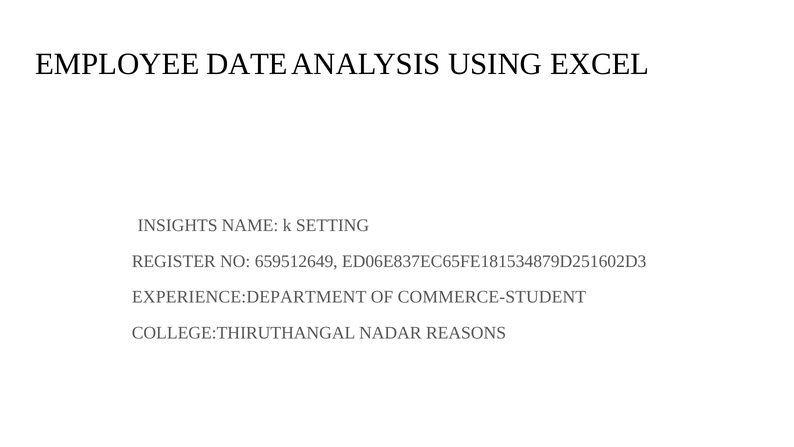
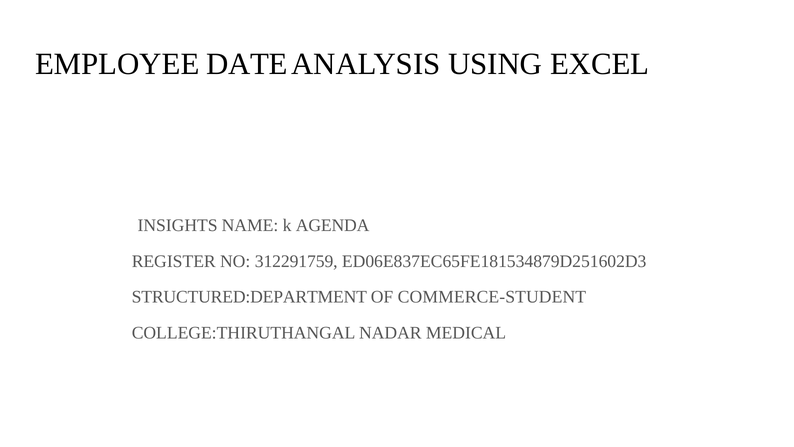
SETTING: SETTING -> AGENDA (333, 225)
659512649: 659512649 -> 312291759 (296, 261)
EXPERIENCE:DEPARTMENT: EXPERIENCE:DEPARTMENT -> STRUCTURED:DEPARTMENT (249, 297)
REASONS: REASONS -> MEDICAL (466, 333)
